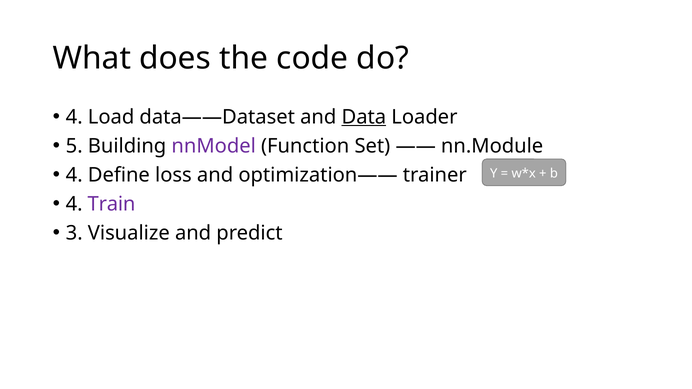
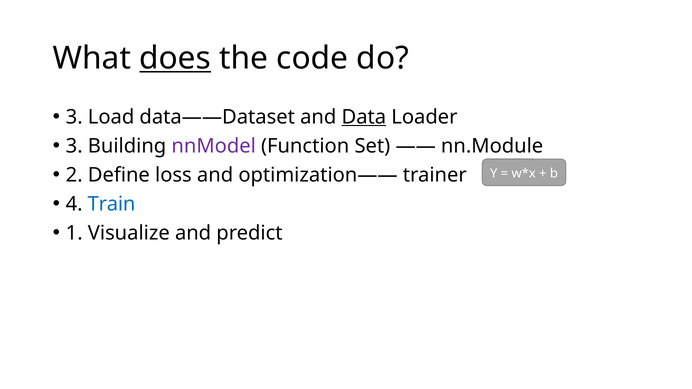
does underline: none -> present (175, 58)
4: 4 -> 3 (74, 117)
5: 5 -> 3 (74, 146)
4: 4 -> 2 (74, 175)
Train colour: purple -> blue (111, 204)
3: 3 -> 1 (74, 233)
